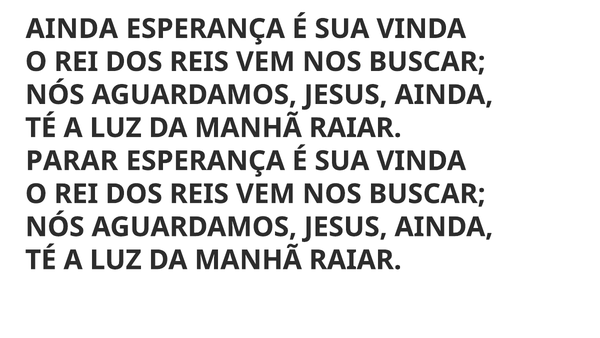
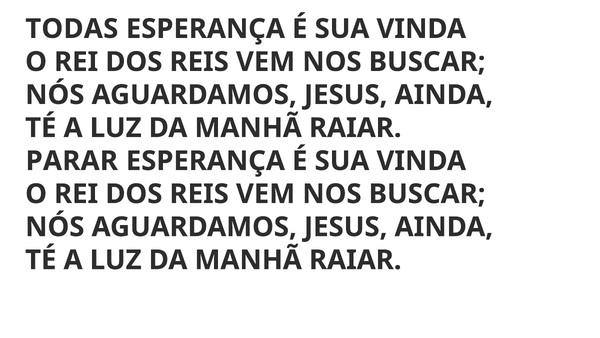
AINDA: AINDA -> TODAS (72, 29)
